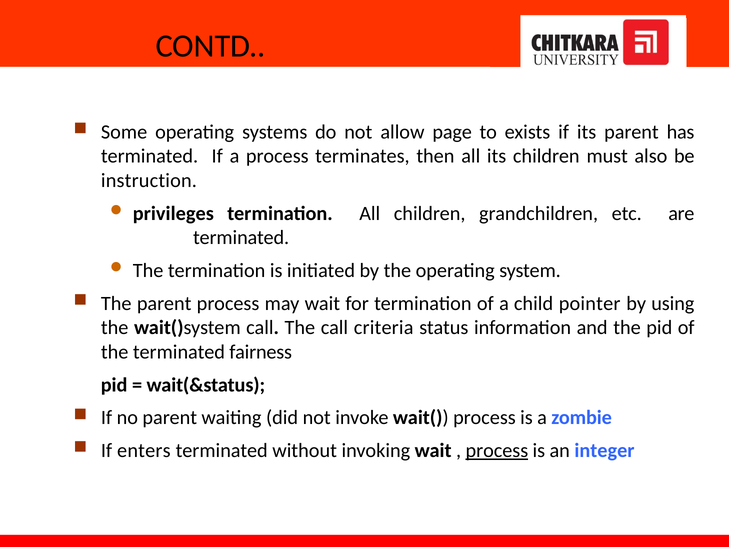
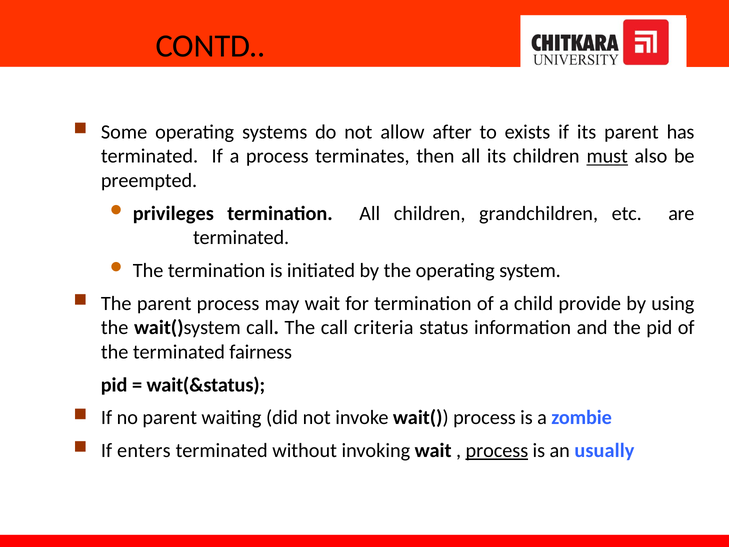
page: page -> after (452, 132)
must underline: none -> present (607, 156)
instruction: instruction -> preempted (149, 181)
pointer: pointer -> provide (590, 303)
integer: integer -> usually (604, 450)
